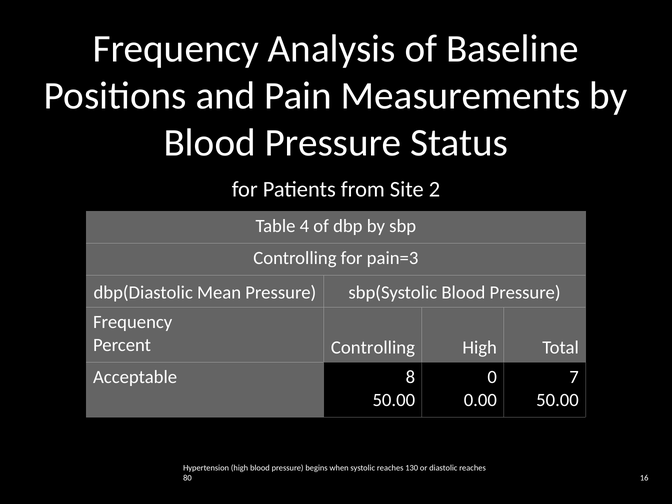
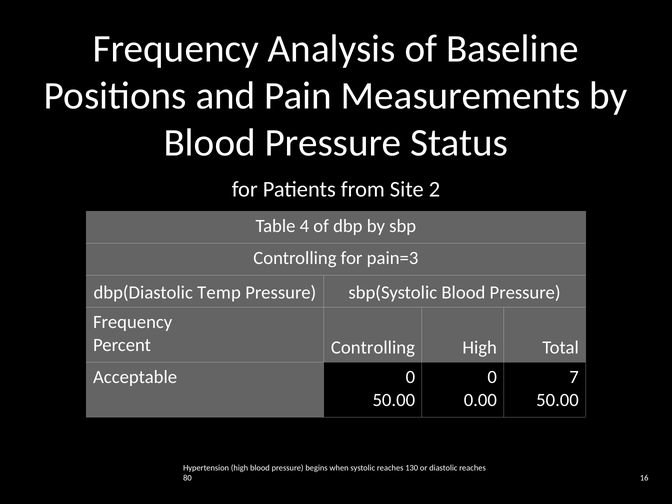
Mean: Mean -> Temp (219, 293)
Acceptable 8: 8 -> 0 (410, 377)
